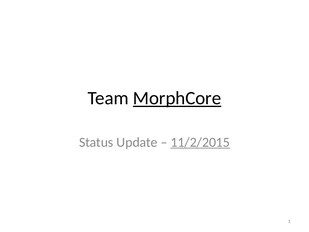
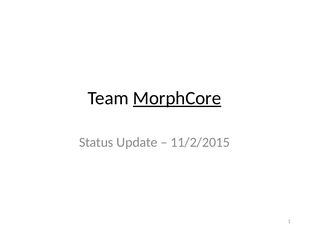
11/2/2015 underline: present -> none (200, 142)
